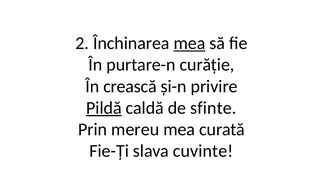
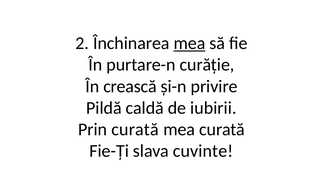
Pildă underline: present -> none (104, 108)
sfinte: sfinte -> iubirii (213, 108)
Prin mereu: mereu -> curată (135, 129)
